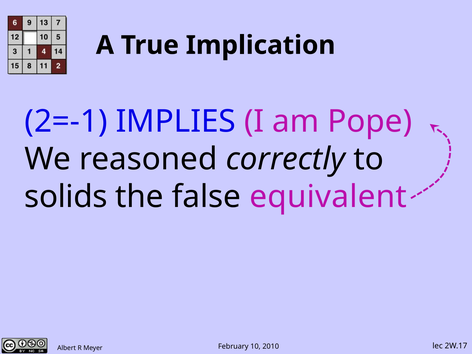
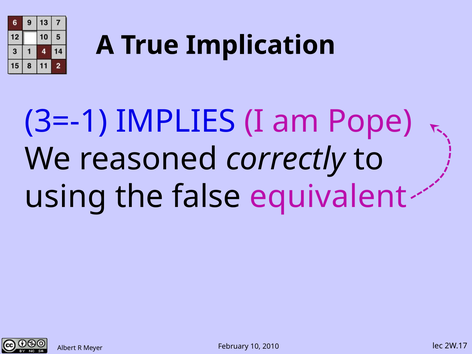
2=-1: 2=-1 -> 3=-1 (66, 121)
solids: solids -> using (66, 197)
